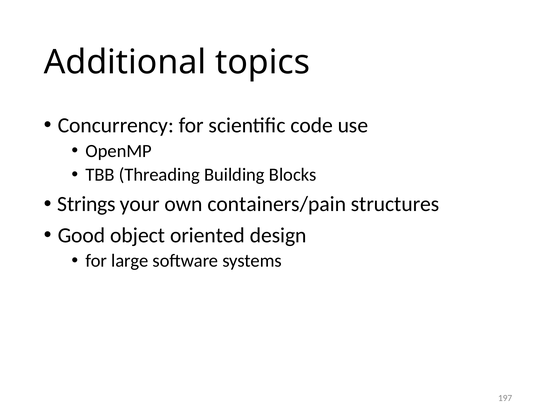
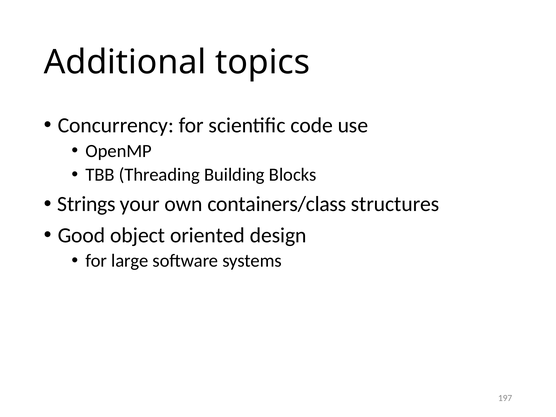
containers/pain: containers/pain -> containers/class (277, 204)
